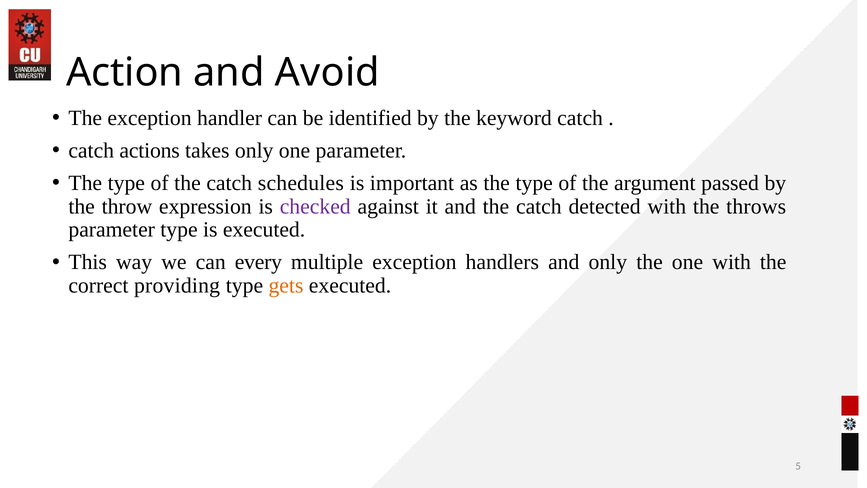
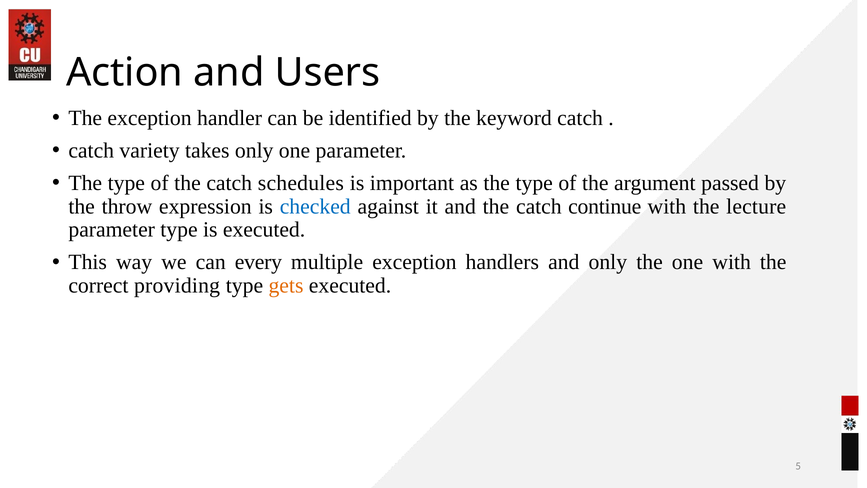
Avoid: Avoid -> Users (328, 73)
actions: actions -> variety (150, 150)
checked colour: purple -> blue (315, 206)
detected: detected -> continue (605, 206)
throws: throws -> lecture (756, 206)
